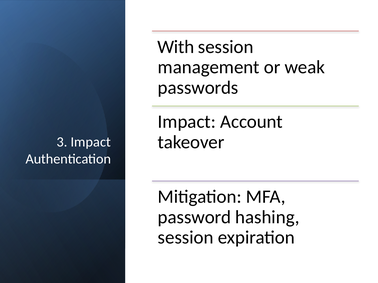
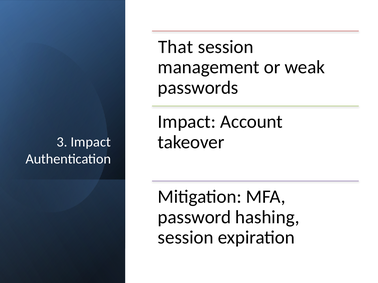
With: With -> That (176, 47)
